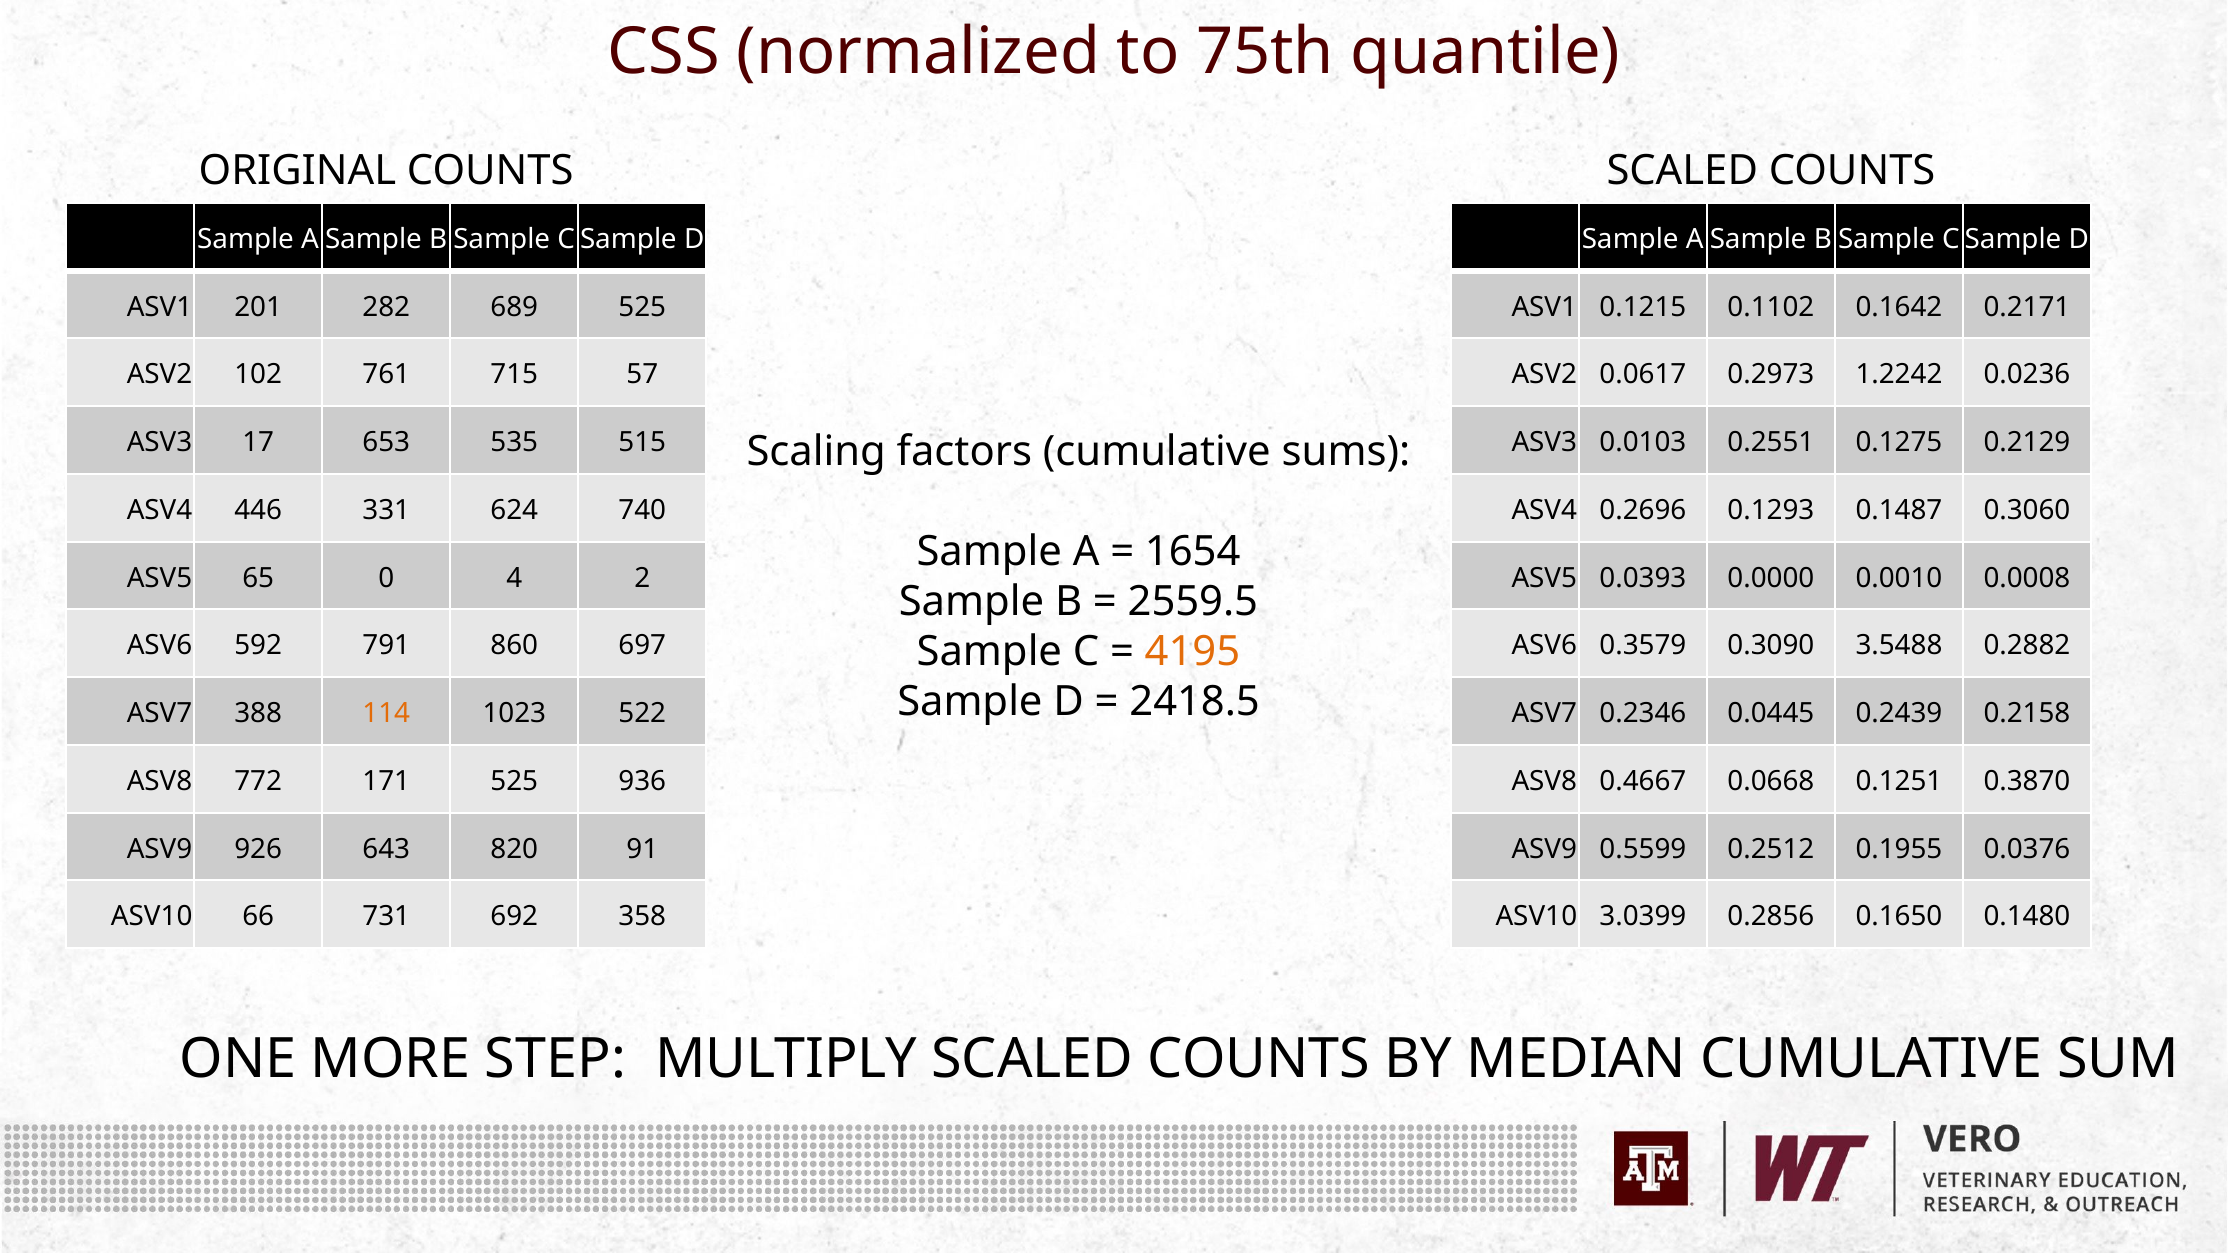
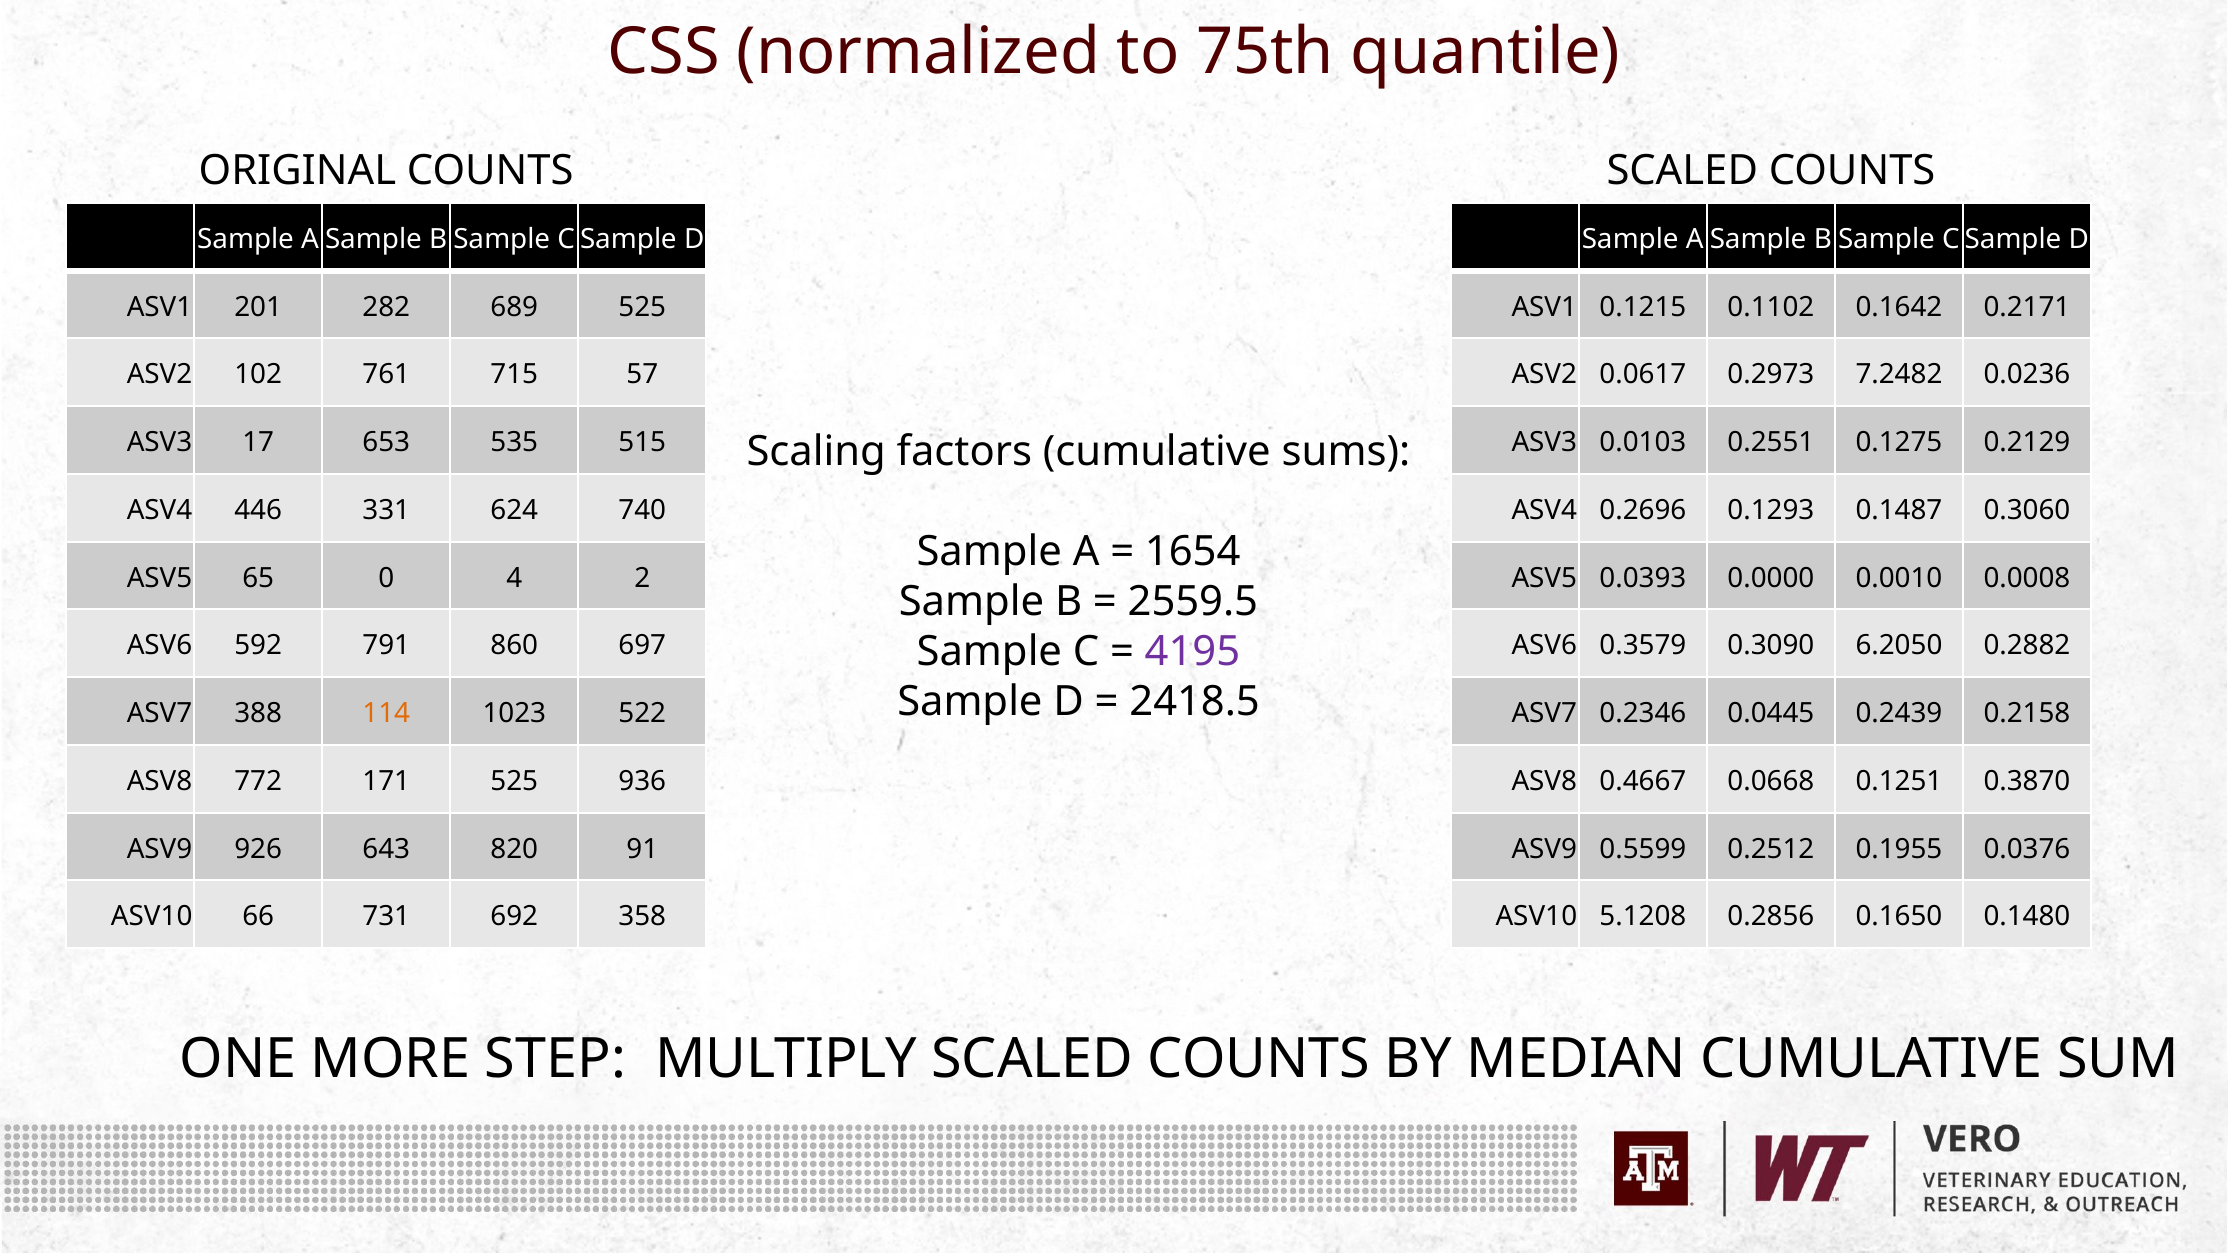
1.2242: 1.2242 -> 7.2482 (1899, 375)
3.5488: 3.5488 -> 6.2050 (1899, 646)
4195 colour: orange -> purple (1192, 652)
3.0399: 3.0399 -> 5.1208 (1643, 917)
